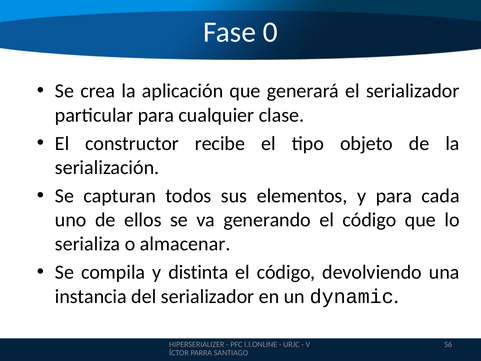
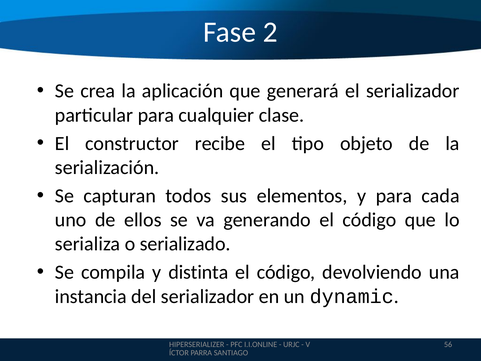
0: 0 -> 2 (270, 32)
almacenar: almacenar -> serializado (185, 244)
